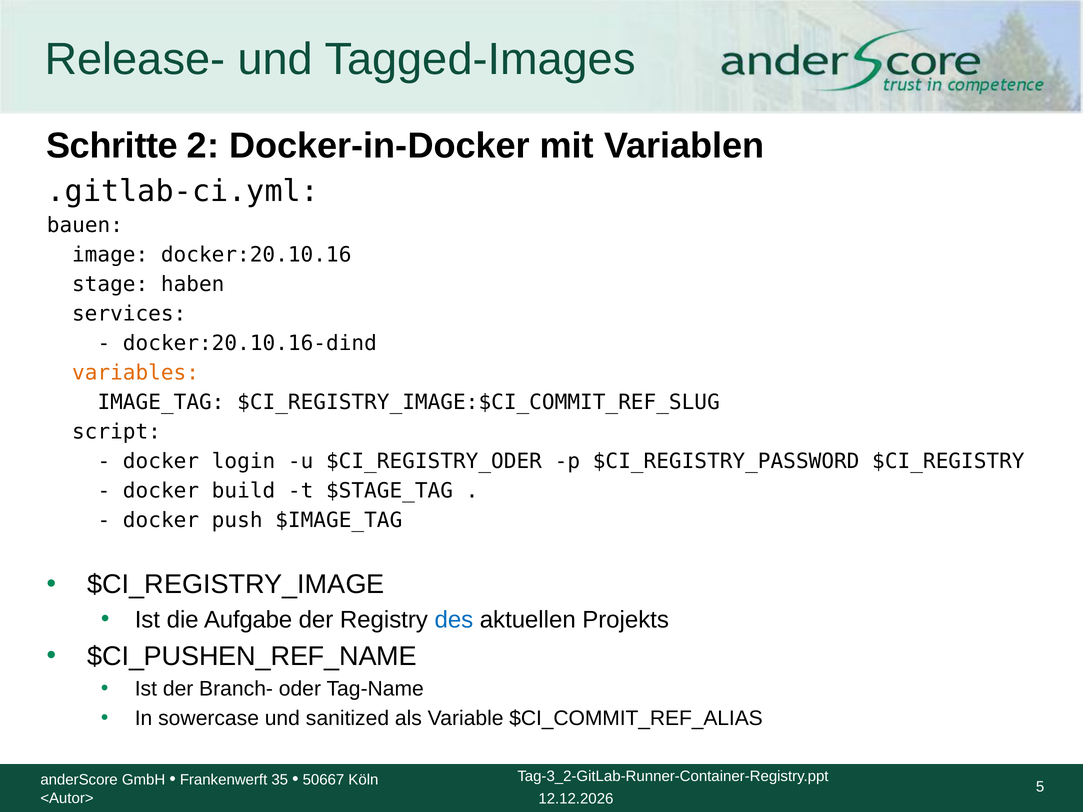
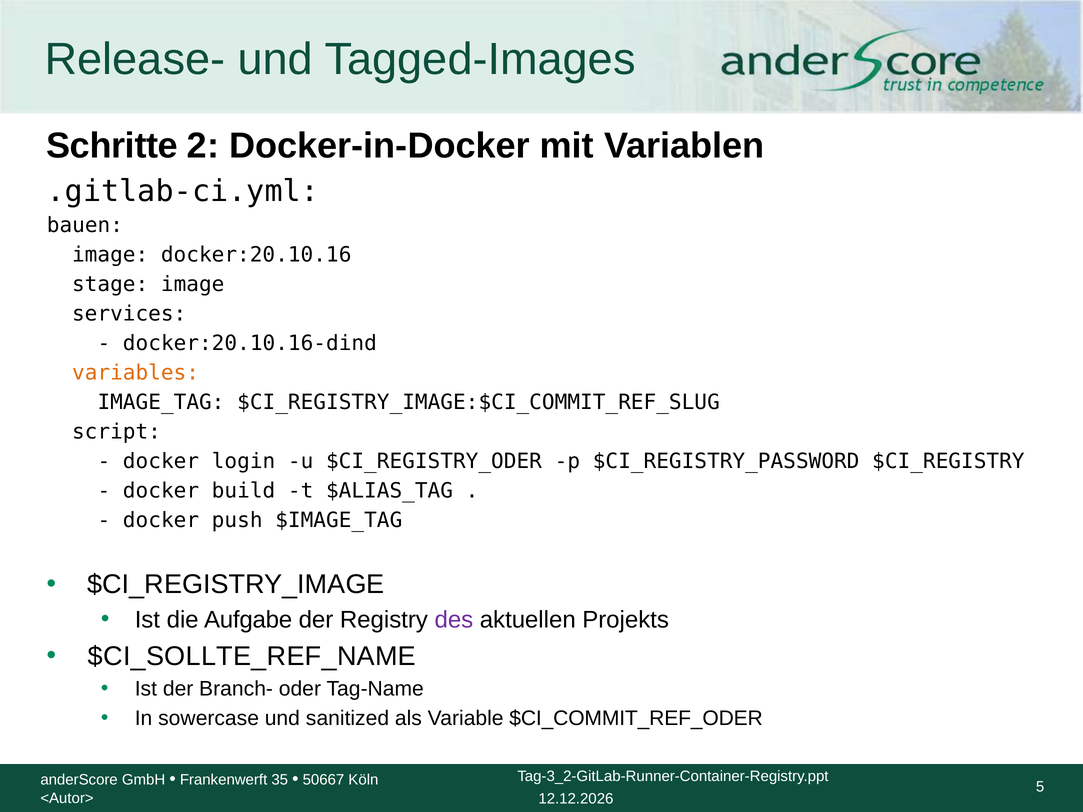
stage haben: haben -> image (193, 284)
$STAGE_TAG: $STAGE_TAG -> $ALIAS_TAG (390, 491)
des colour: blue -> purple (454, 620)
$CI_PUSHEN_REF_NAME: $CI_PUSHEN_REF_NAME -> $CI_SOLLTE_REF_NAME (252, 656)
$CI_COMMIT_REF_ALIAS: $CI_COMMIT_REF_ALIAS -> $CI_COMMIT_REF_ODER (636, 718)
